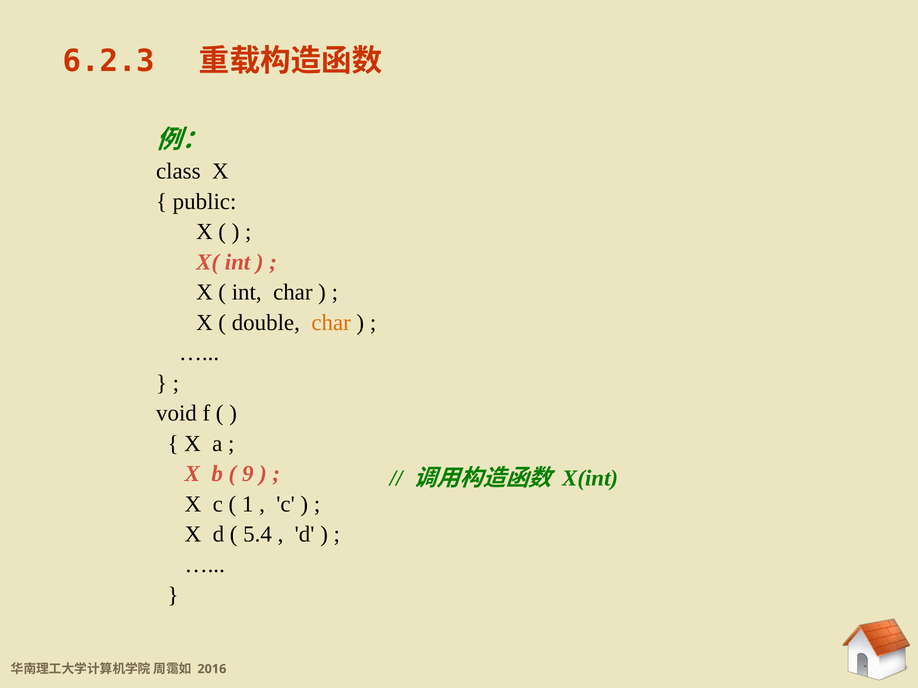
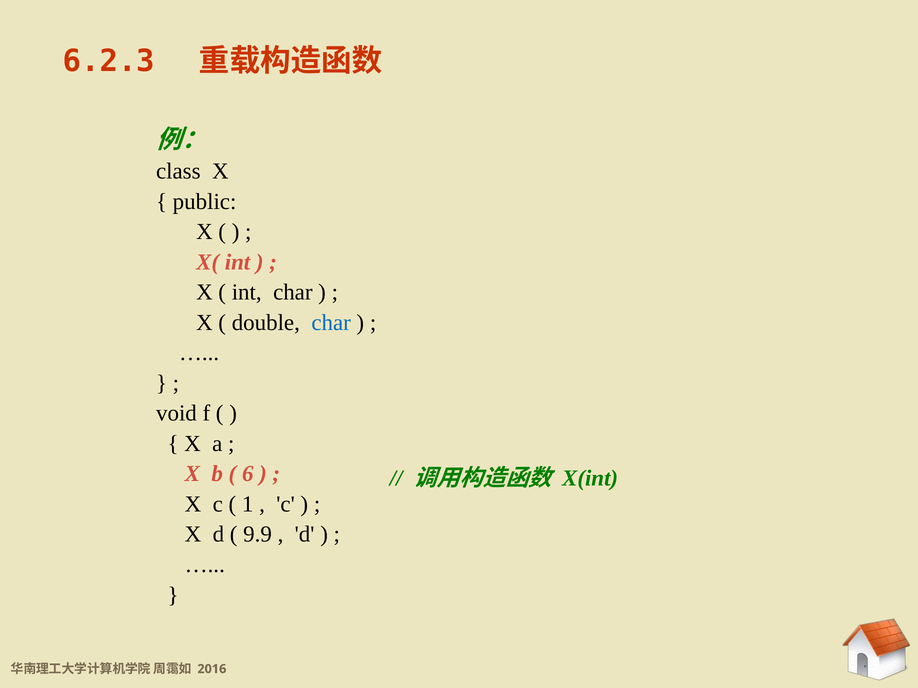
char colour: orange -> blue (331, 323)
9: 9 -> 6 (248, 474)
5.4: 5.4 -> 9.9 (258, 535)
